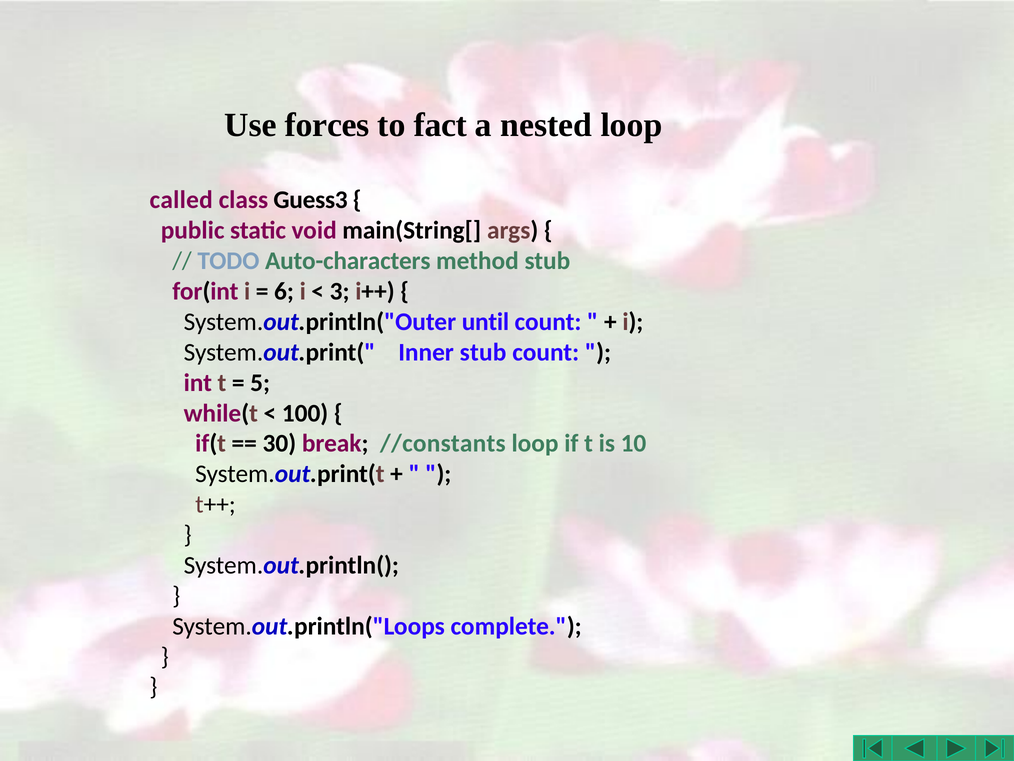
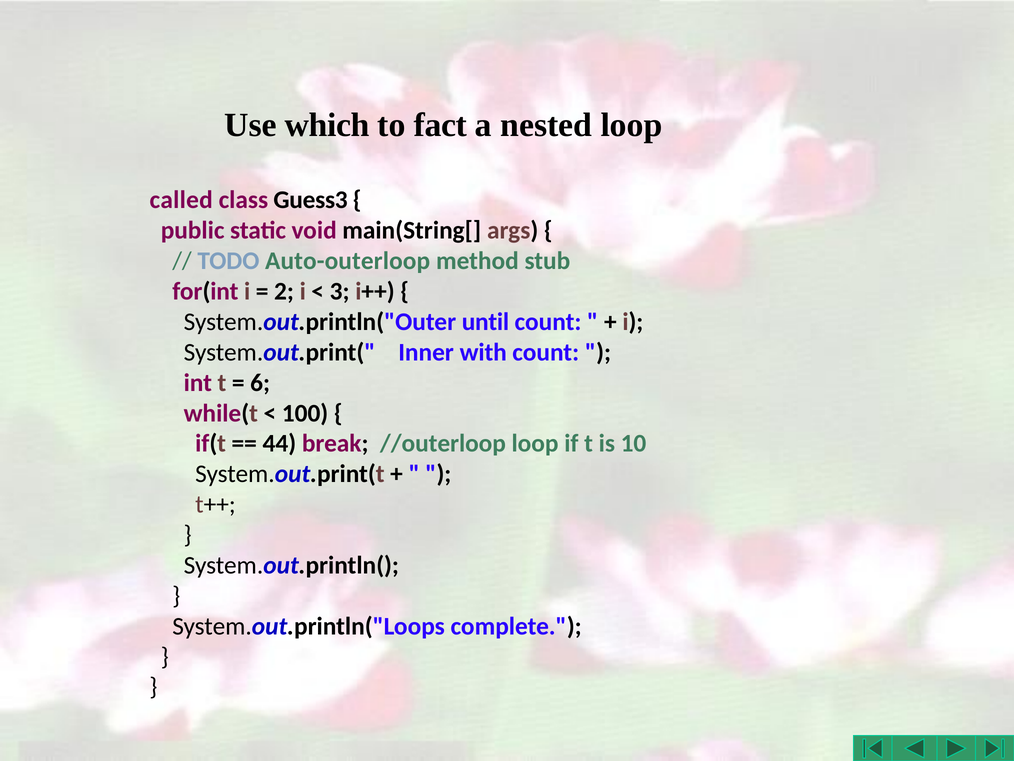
forces: forces -> which (327, 125)
Auto-characters: Auto-characters -> Auto-outerloop (348, 261)
6: 6 -> 2 (284, 291)
Inner stub: stub -> with (483, 352)
5: 5 -> 6 (260, 382)
30: 30 -> 44 (279, 443)
//constants: //constants -> //outerloop (443, 443)
